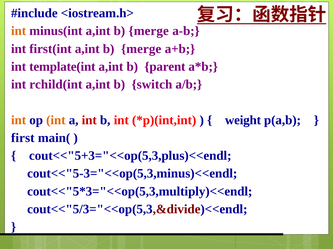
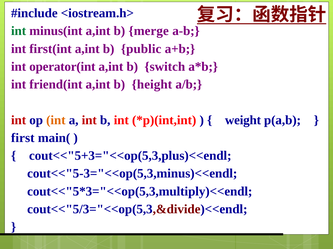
int colour: orange -> green (19, 31)
merge: merge -> public (141, 49)
template(int: template(int -> operator(int (62, 67)
parent: parent -> switch (165, 67)
rchild(int: rchild(int -> friend(int (56, 85)
switch: switch -> height (152, 85)
int colour: orange -> red (19, 120)
